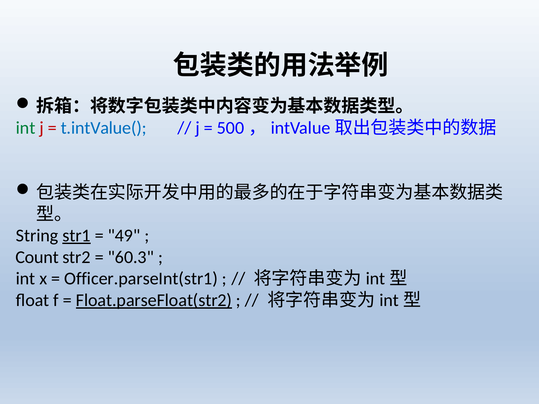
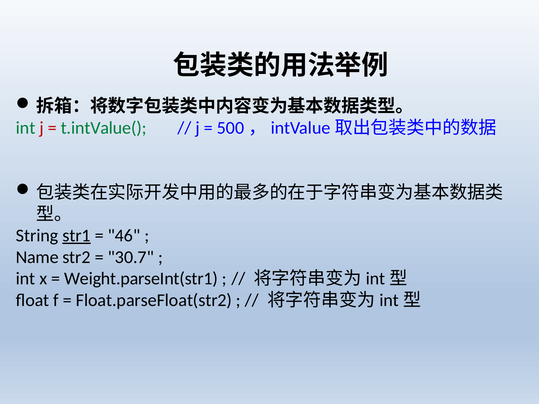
t.intValue( colour: blue -> green (104, 128)
49: 49 -> 46 (124, 236)
Count: Count -> Name (37, 257)
60.3: 60.3 -> 30.7 (131, 257)
Officer.parseInt(str1: Officer.parseInt(str1 -> Weight.parseInt(str1 (141, 279)
Float.parseFloat(str2 underline: present -> none (154, 300)
